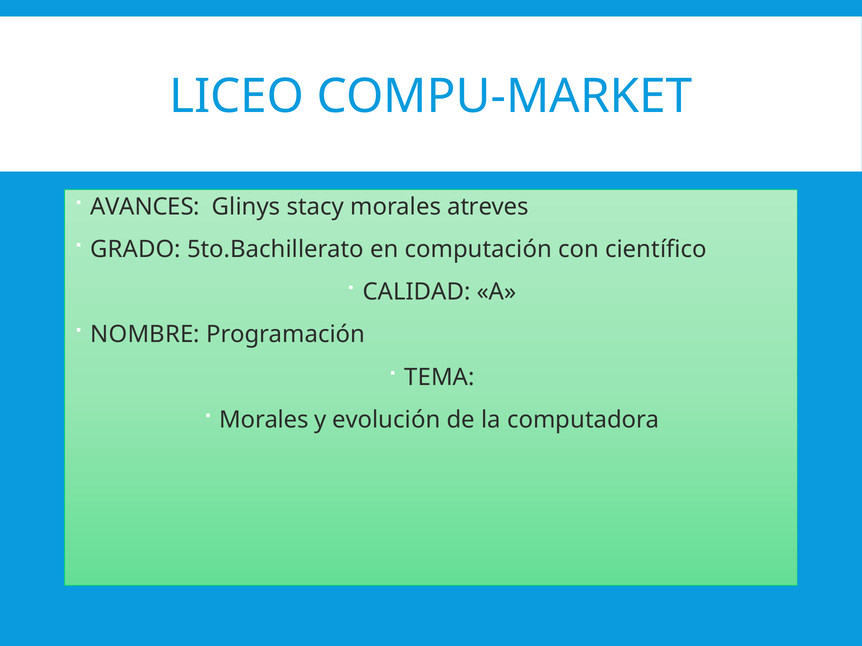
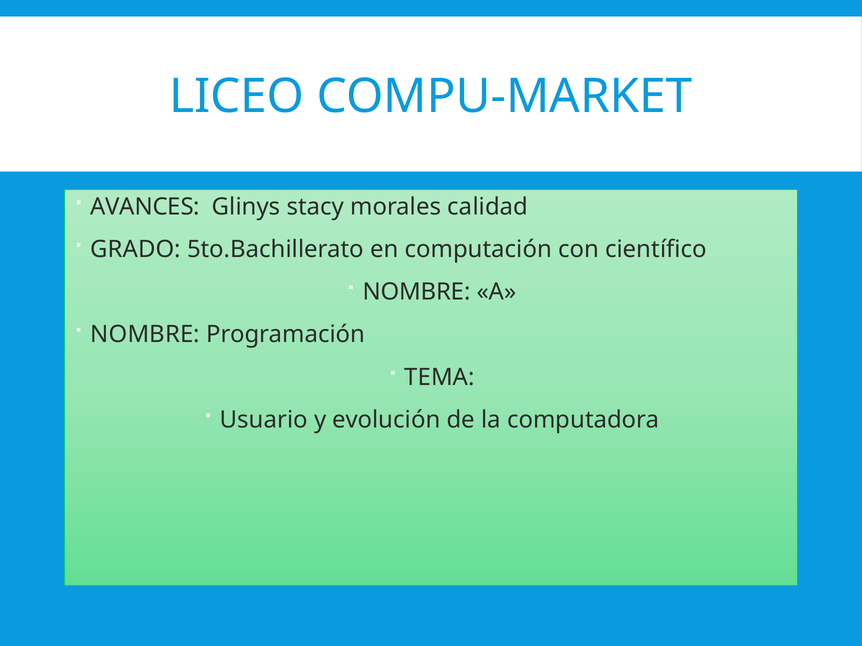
atreves: atreves -> calidad (488, 207)
CALIDAD: CALIDAD -> NOMBRE (417, 292)
Morales: Morales -> Usuario (264, 420)
